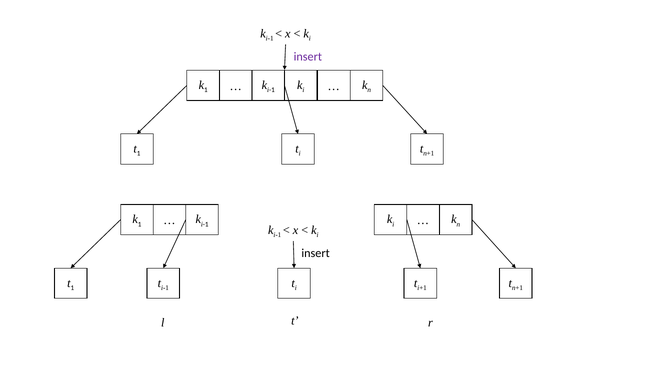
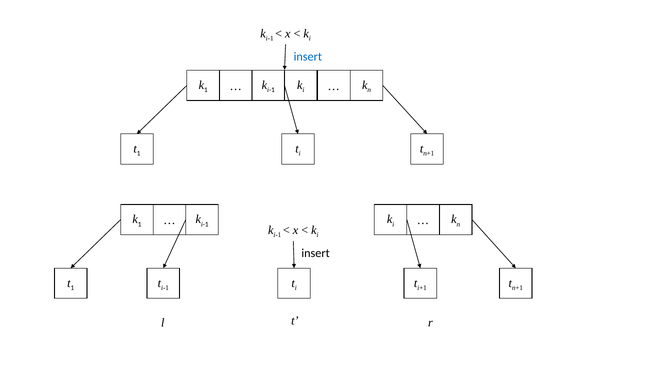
insert colour: purple -> blue (308, 57)
